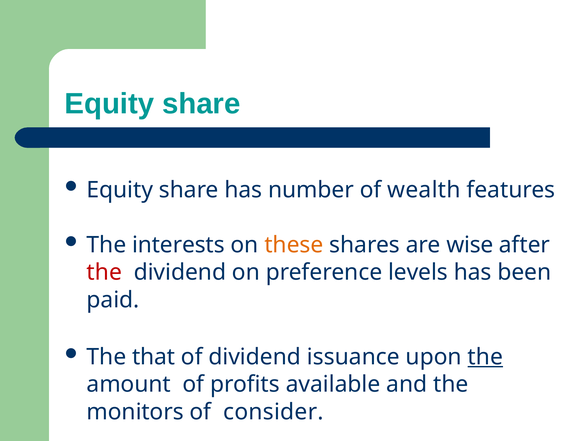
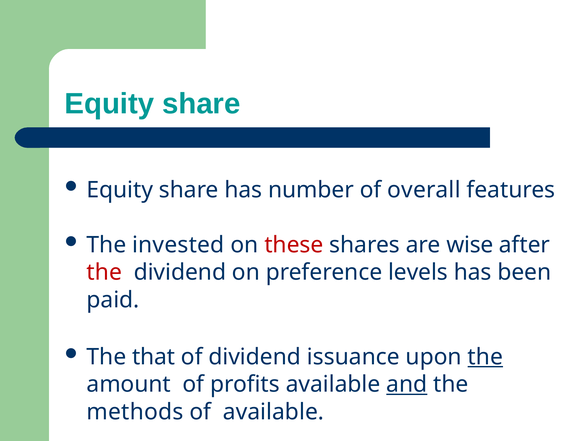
wealth: wealth -> overall (424, 190)
interests: interests -> invested (178, 245)
these colour: orange -> red (294, 245)
and underline: none -> present (407, 384)
monitors: monitors -> methods (135, 412)
of consider: consider -> available (273, 412)
